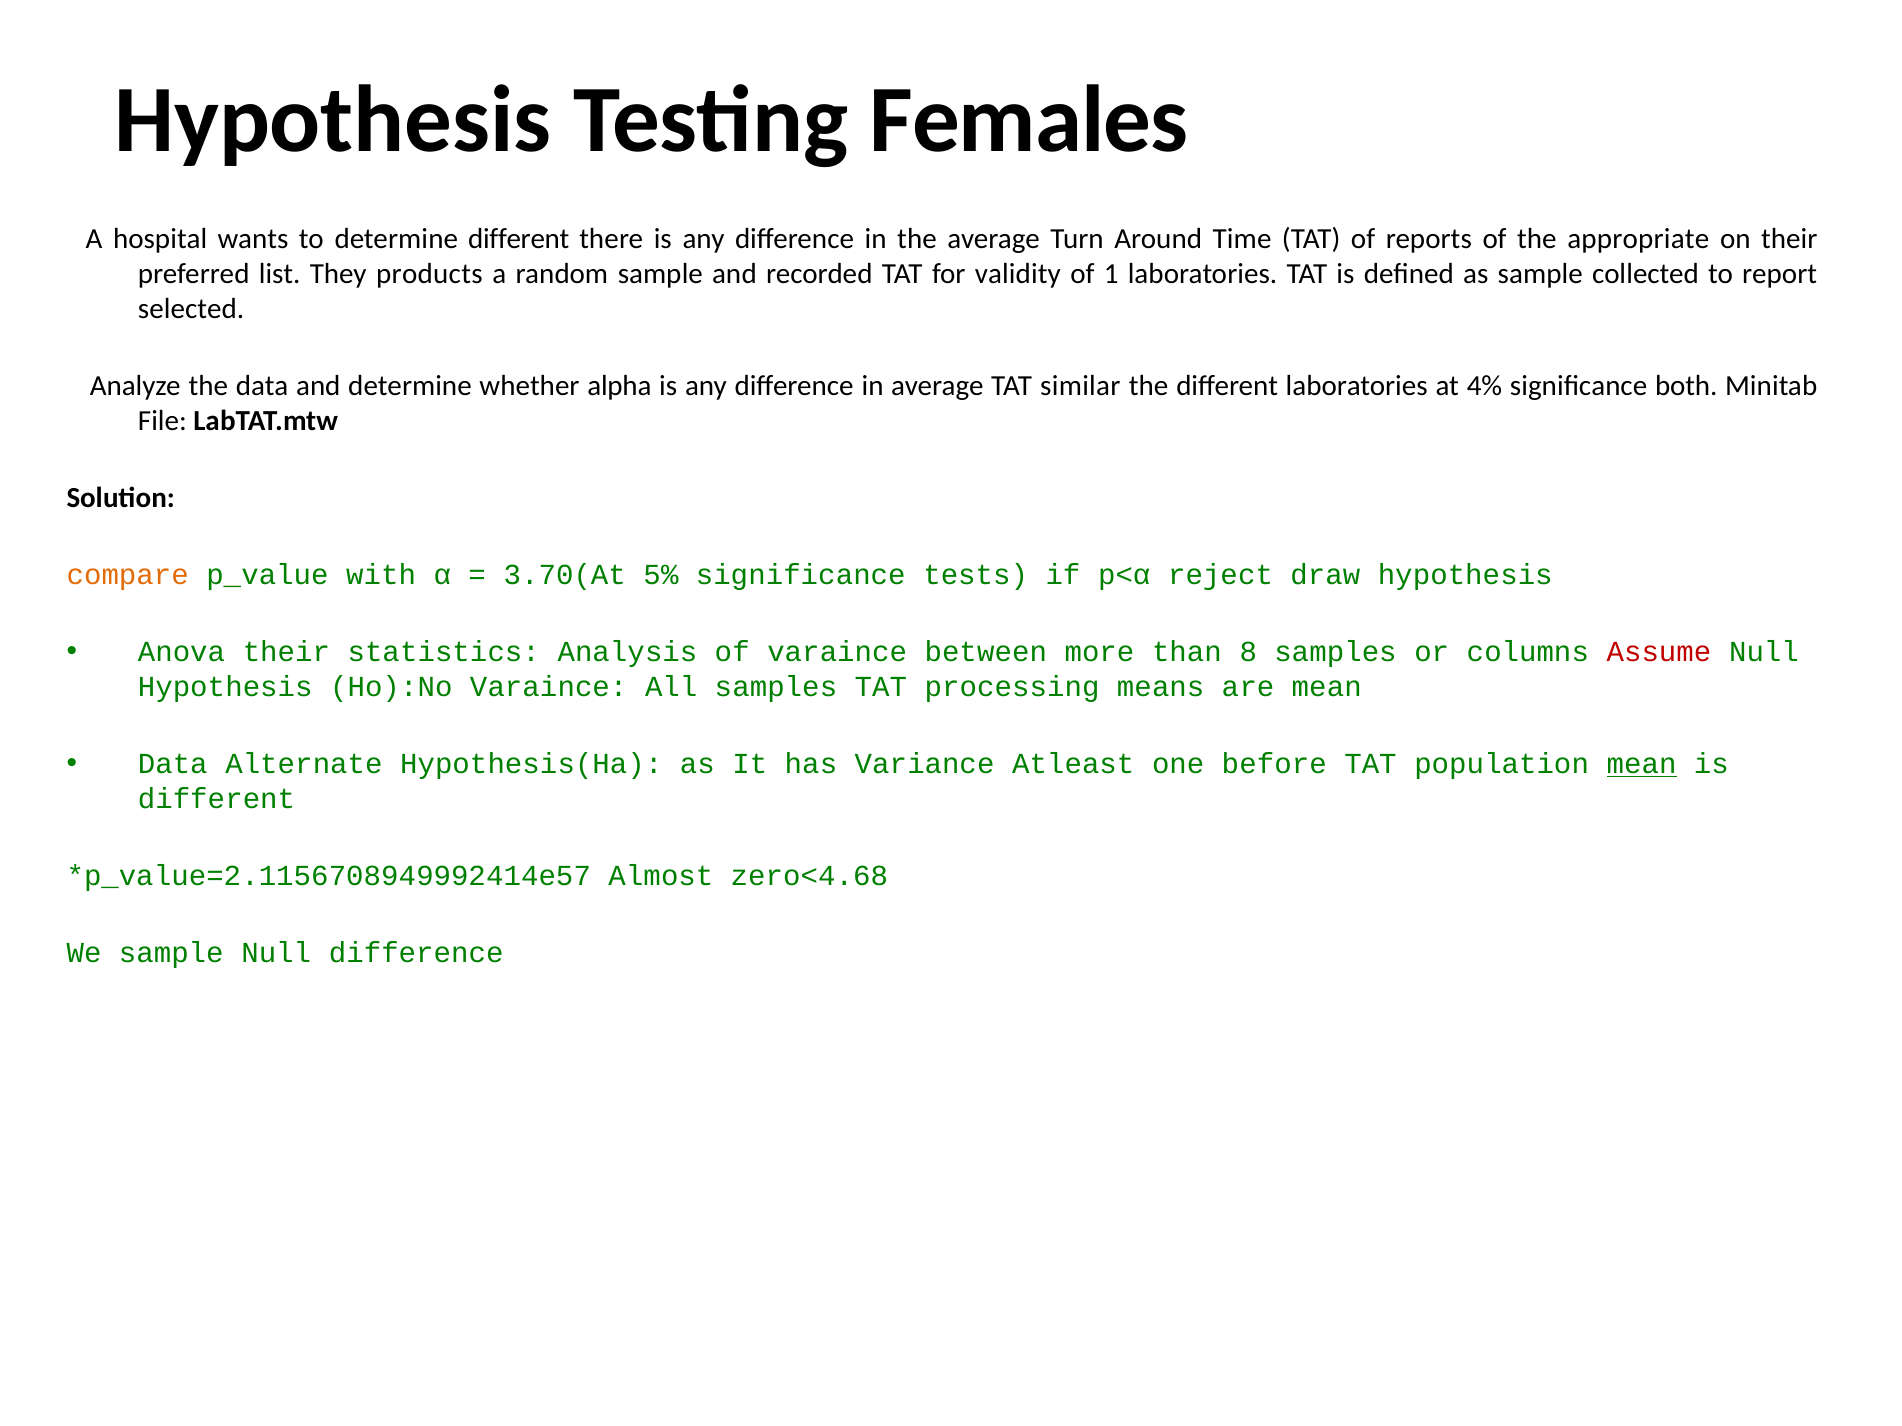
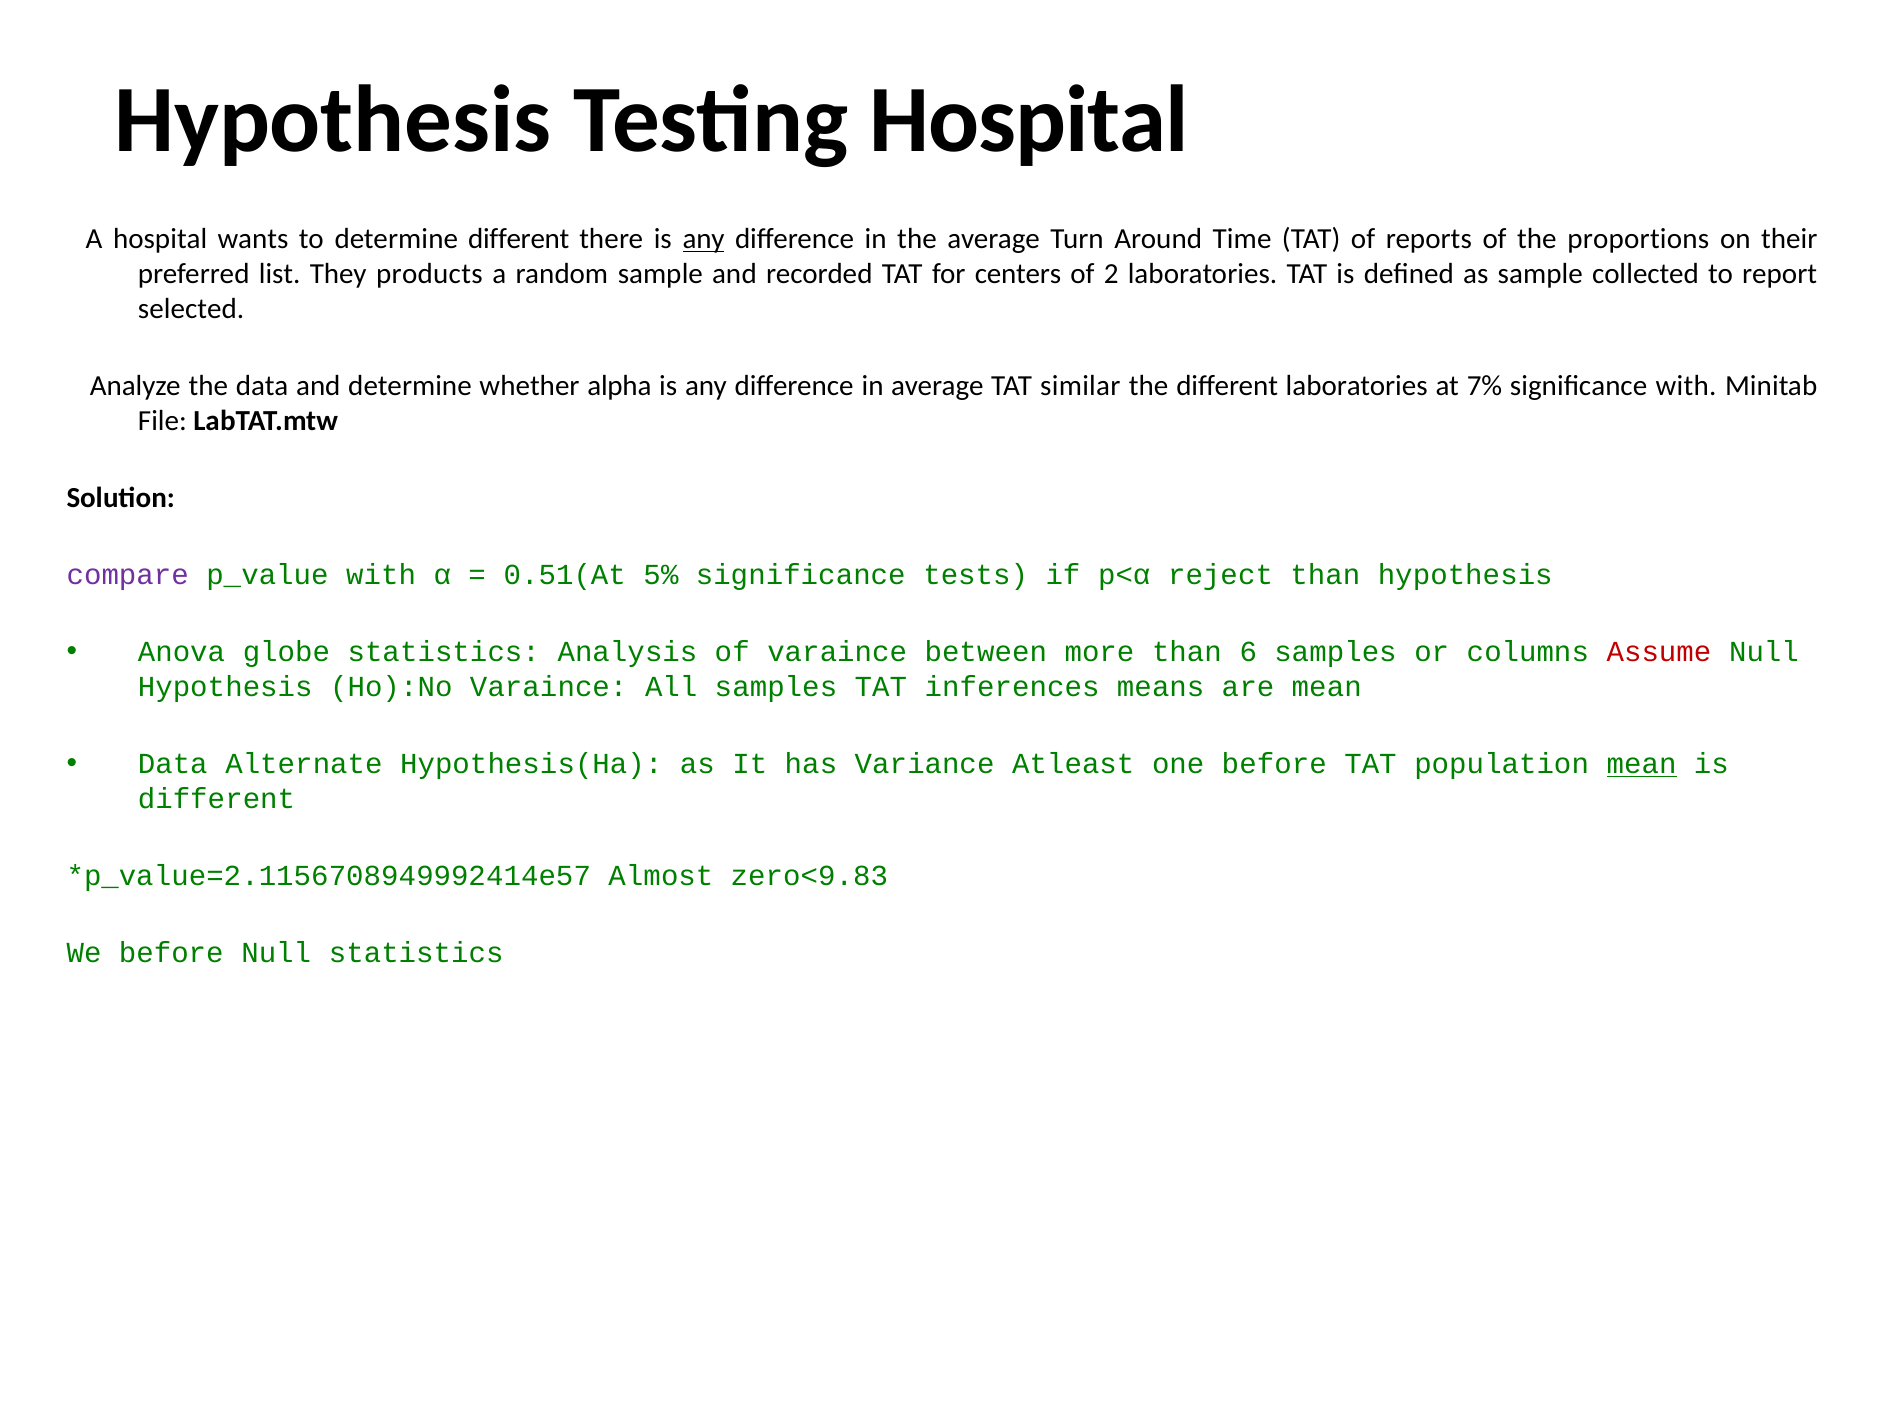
Testing Females: Females -> Hospital (1029, 120)
any underline: none -> present (704, 239)
appropriate: appropriate -> proportions (1638, 239)
validity: validity -> centers (1018, 274)
1: 1 -> 2 (1111, 274)
4%: 4% -> 7% (1484, 386)
significance both: both -> with (1686, 386)
compare colour: orange -> purple (128, 575)
3.70(At: 3.70(At -> 0.51(At (565, 575)
reject draw: draw -> than (1325, 575)
Anova their: their -> globe (286, 652)
8: 8 -> 6 (1248, 652)
processing: processing -> inferences (1012, 687)
zero<4.68: zero<4.68 -> zero<9.83 (809, 876)
We sample: sample -> before (171, 953)
Null difference: difference -> statistics (416, 953)
